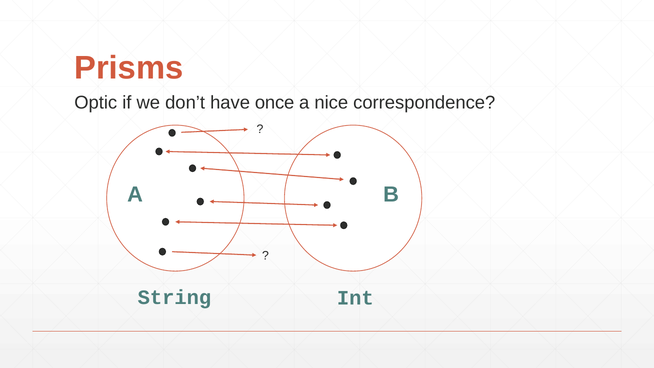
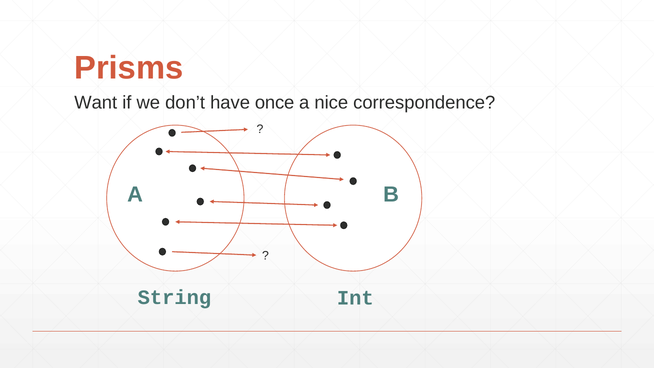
Optic: Optic -> Want (96, 102)
